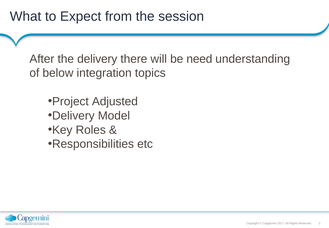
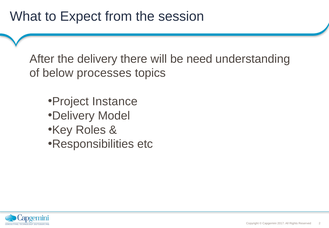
integration: integration -> processes (104, 73)
Adjusted: Adjusted -> Instance (115, 101)
